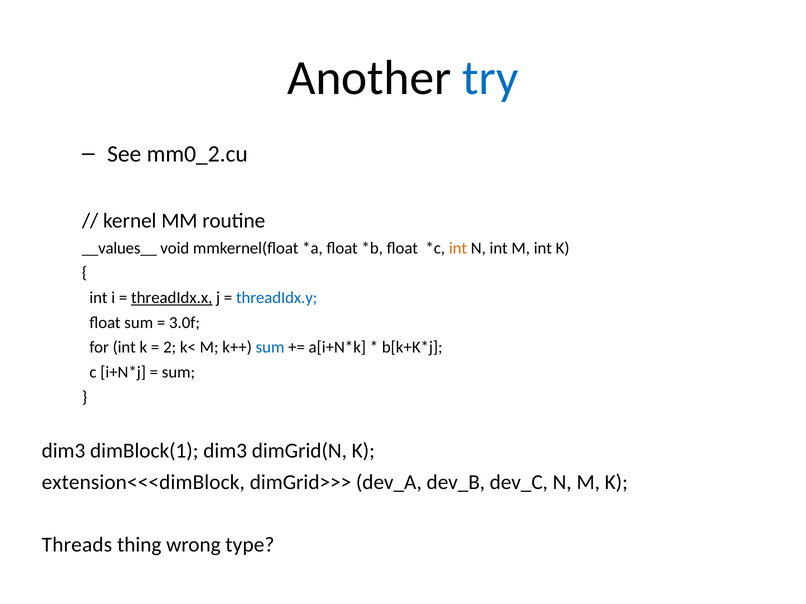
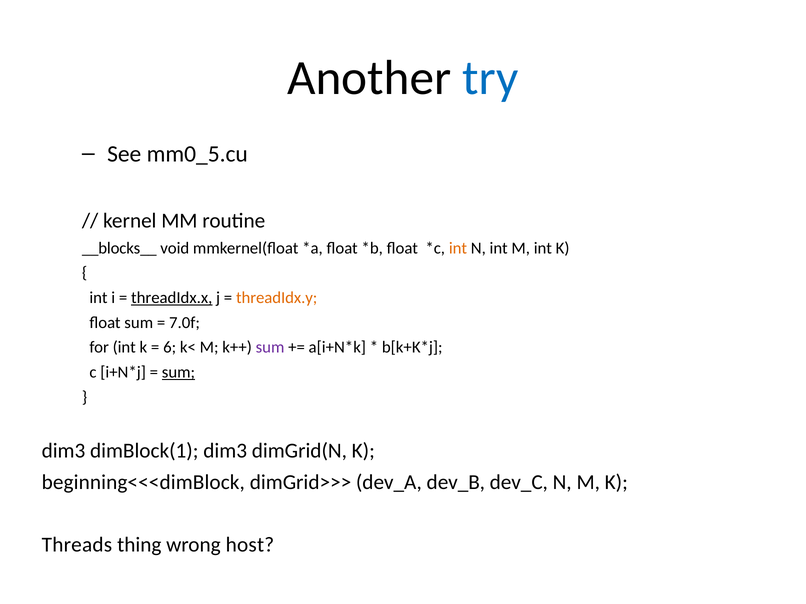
mm0_2.cu: mm0_2.cu -> mm0_5.cu (197, 154)
__values__: __values__ -> __blocks__ (119, 248)
threadIdx.y colour: blue -> orange (277, 298)
3.0f: 3.0f -> 7.0f (185, 323)
2: 2 -> 6 (170, 348)
sum colour: blue -> purple (270, 348)
sum underline: none -> present (178, 373)
extension<<<dimBlock: extension<<<dimBlock -> beginning<<<dimBlock (143, 483)
type: type -> host (250, 545)
